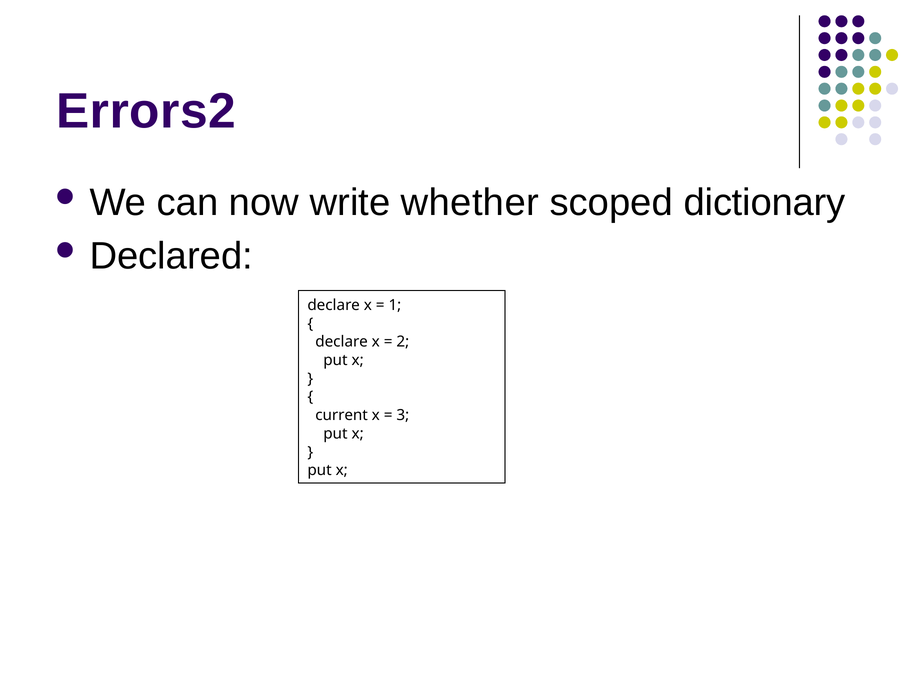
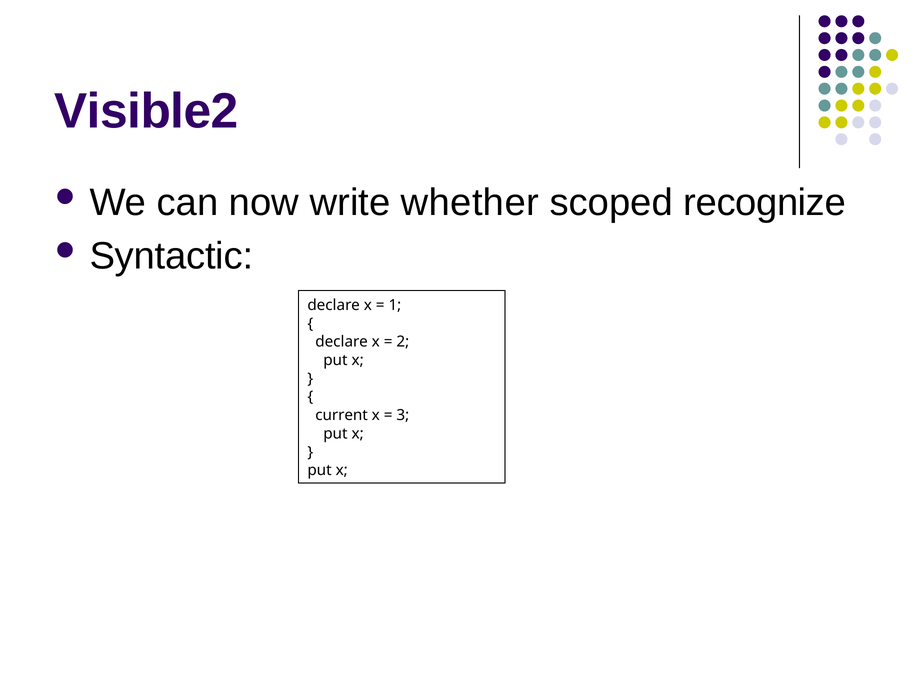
Errors2: Errors2 -> Visible2 (146, 111)
dictionary: dictionary -> recognize (765, 203)
Declared: Declared -> Syntactic (171, 256)
